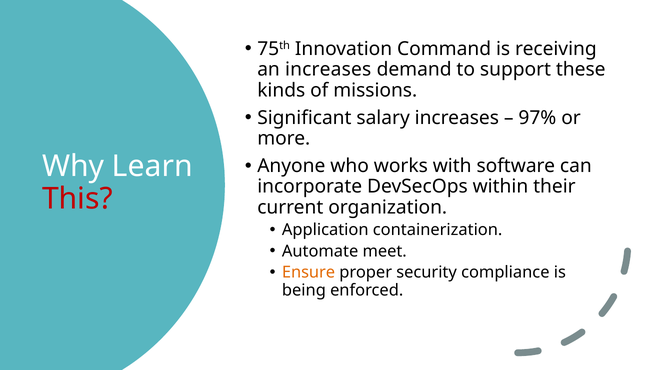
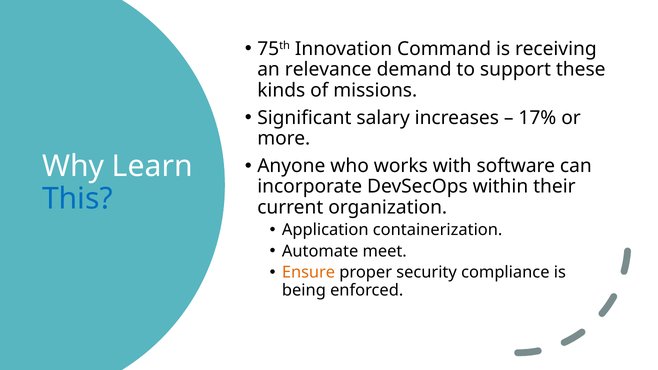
an increases: increases -> relevance (328, 70)
97%: 97% -> 17% (537, 118)
This colour: red -> blue (77, 199)
